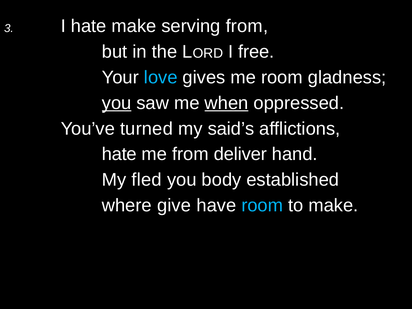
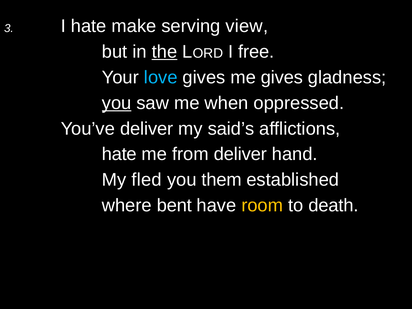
serving from: from -> view (247, 26)
the underline: none -> present (164, 52)
me room: room -> gives (282, 77)
when underline: present -> none (227, 103)
You’ve turned: turned -> deliver (147, 129)
body: body -> them (222, 180)
give: give -> bent (174, 206)
room colour: light blue -> yellow (262, 206)
to make: make -> death (334, 206)
